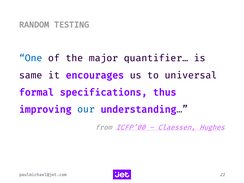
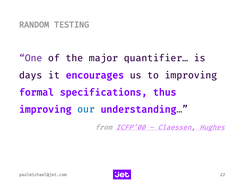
One colour: blue -> purple (31, 58)
same: same -> days (31, 75)
to universal: universal -> improving (191, 75)
